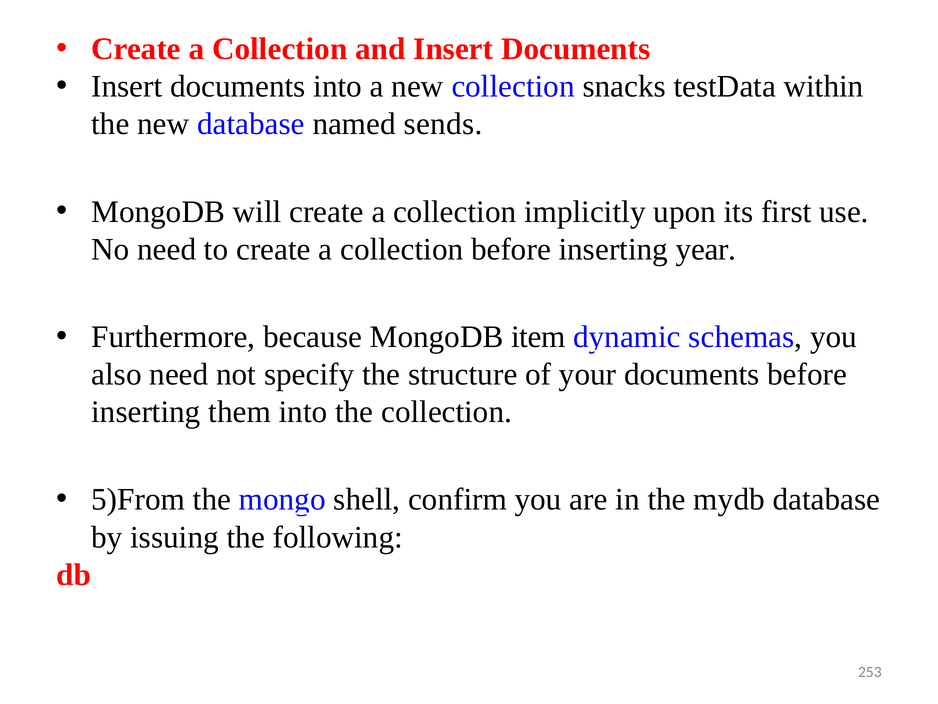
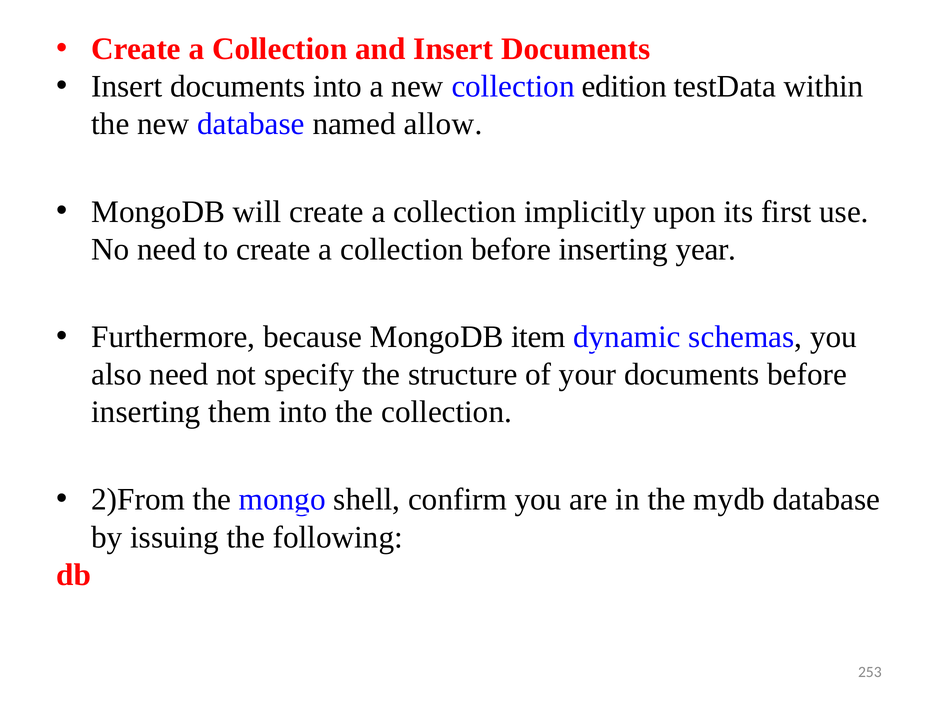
snacks: snacks -> edition (624, 87)
sends: sends -> allow (443, 124)
5)From: 5)From -> 2)From (138, 499)
